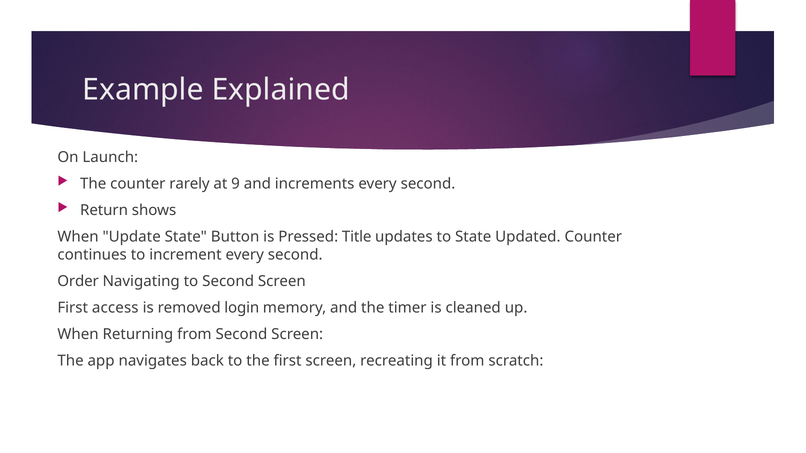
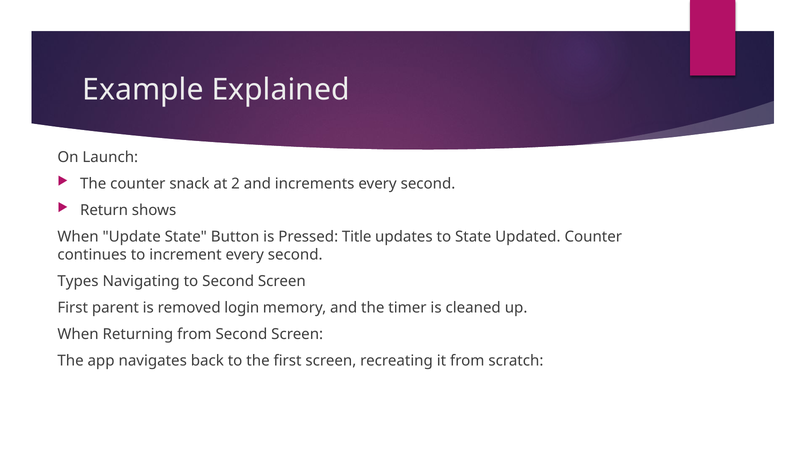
rarely: rarely -> snack (189, 184)
9: 9 -> 2 (236, 184)
Order: Order -> Types (78, 282)
access: access -> parent (115, 308)
